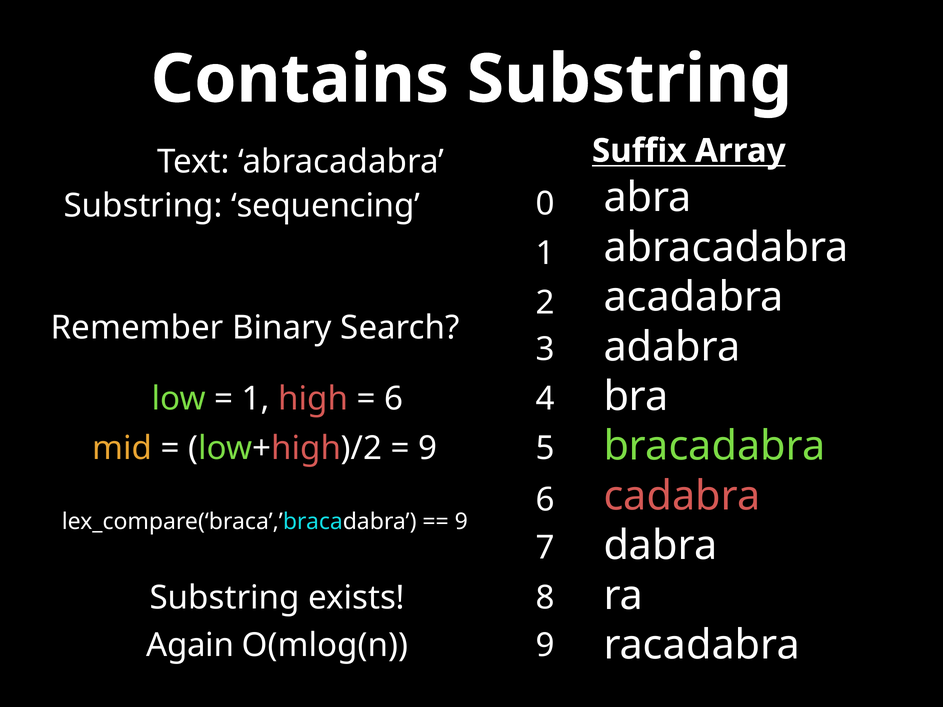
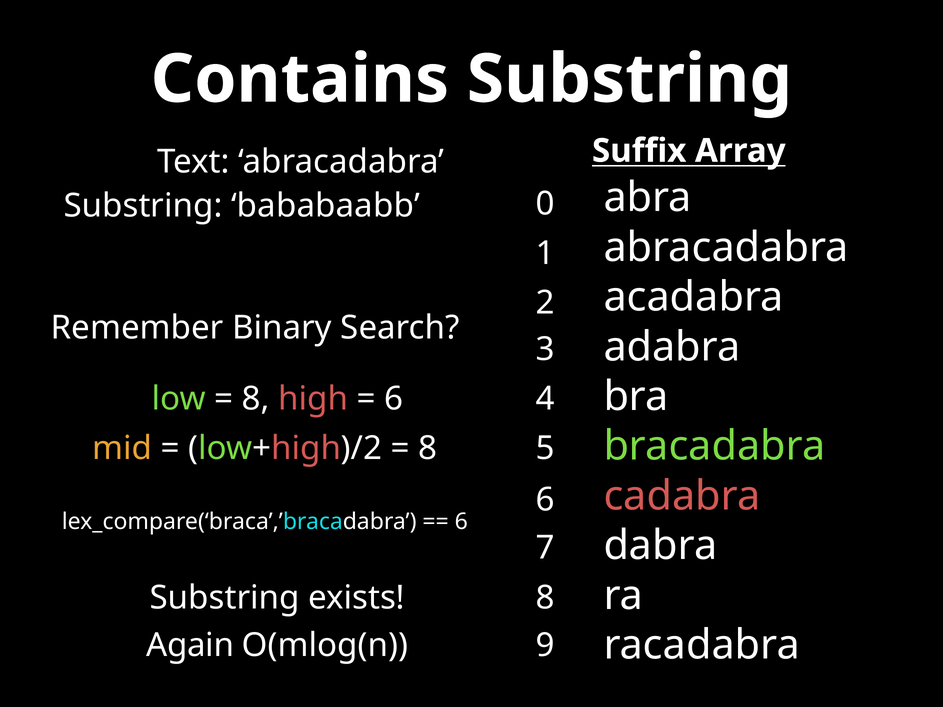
sequencing: sequencing -> bababaabb (325, 206)
1: 1 -> 8 (256, 399)
9: 9 -> 8 (428, 449)
9: 9 -> 6 (461, 522)
